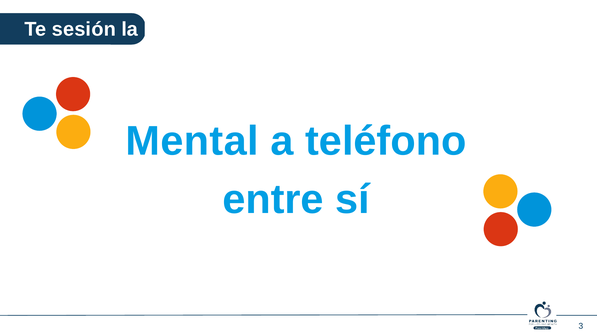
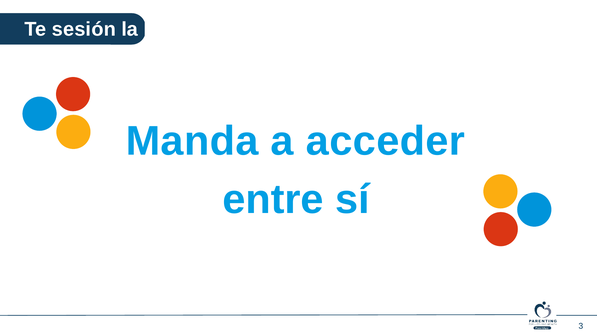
Mental: Mental -> Manda (192, 141)
teléfono: teléfono -> acceder (386, 141)
